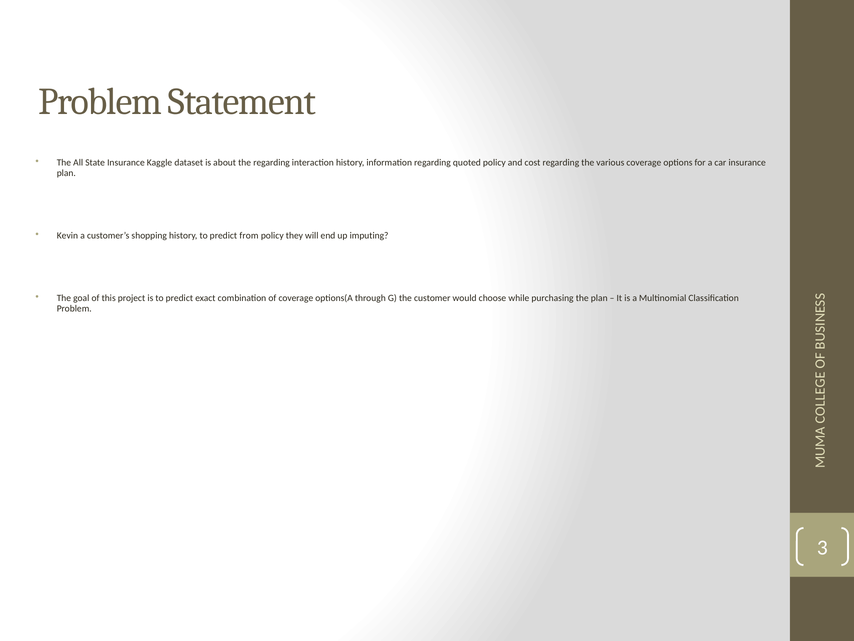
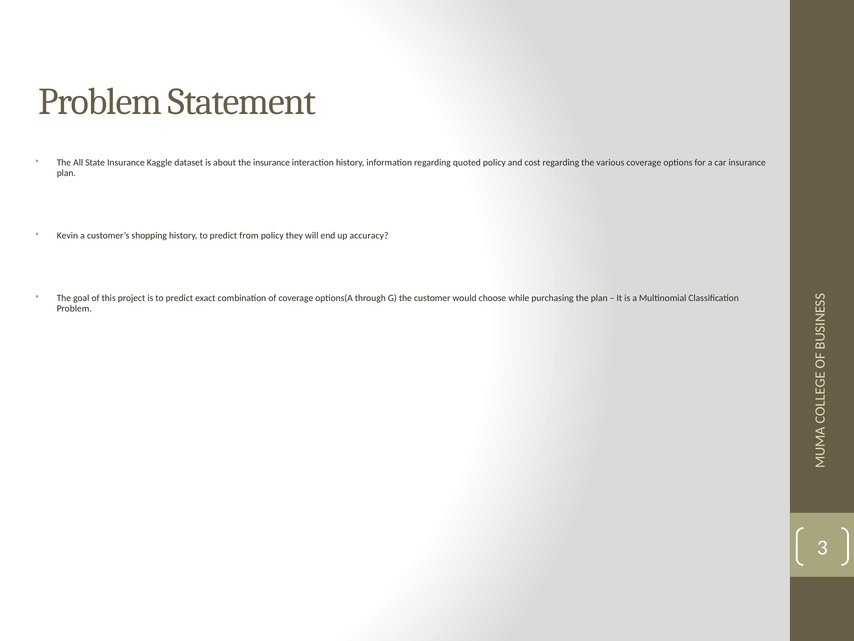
the regarding: regarding -> insurance (272, 163)
imputing: imputing -> accuracy (369, 235)
